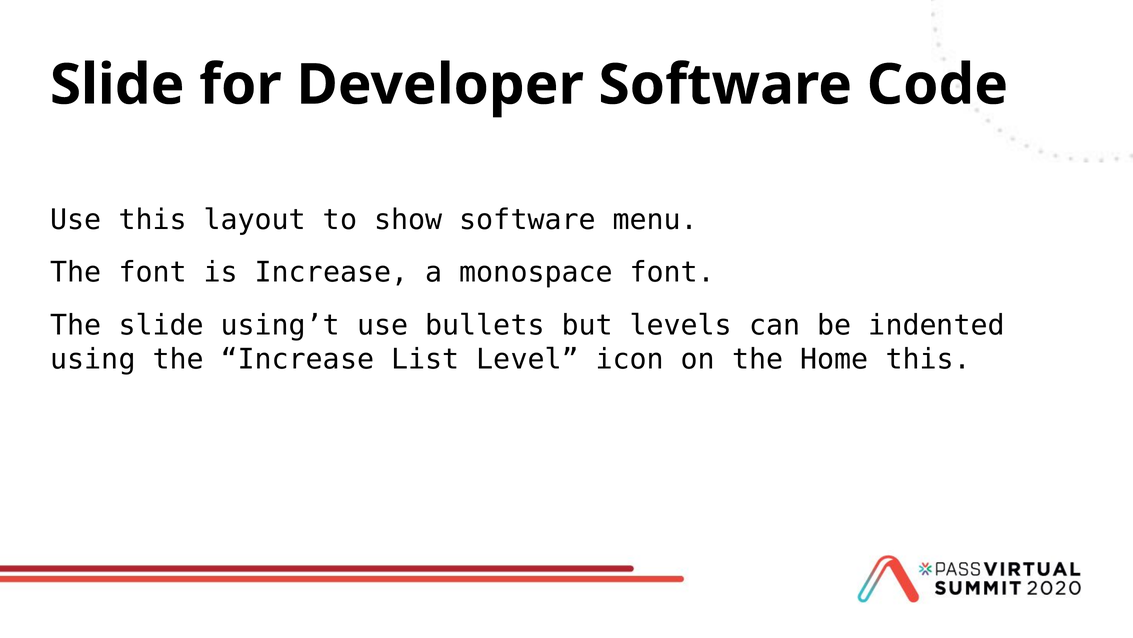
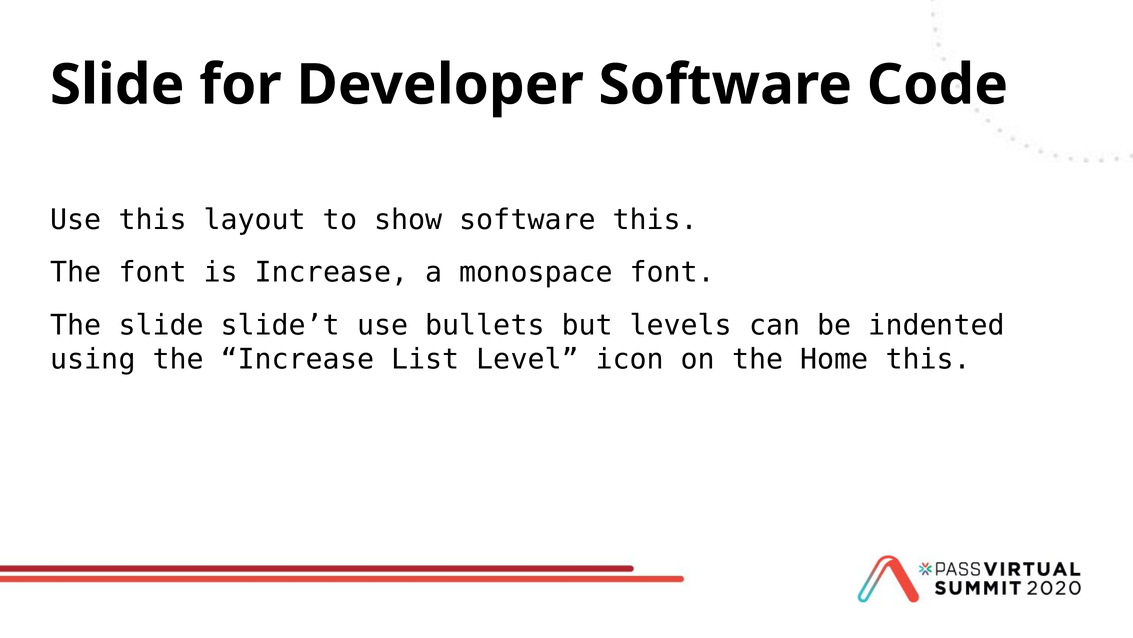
software menu: menu -> this (655, 219)
using’t: using’t -> slide’t (280, 325)
